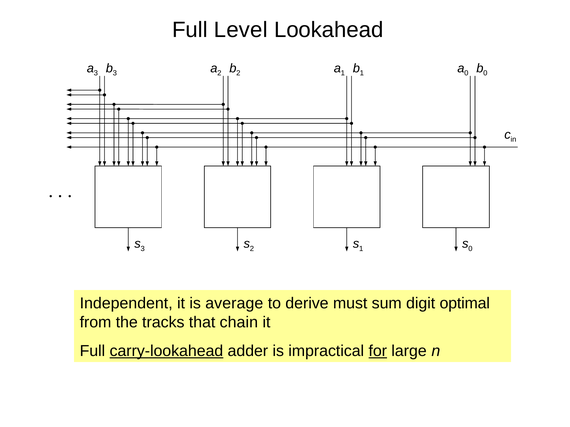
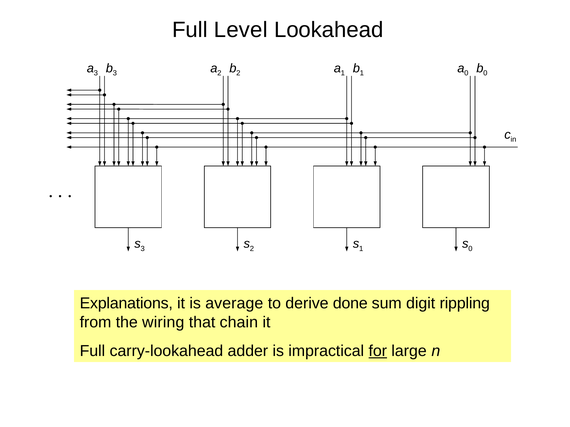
Independent: Independent -> Explanations (126, 304)
must: must -> done (350, 304)
optimal: optimal -> rippling (465, 304)
tracks: tracks -> wiring (163, 323)
carry-lookahead underline: present -> none (166, 351)
